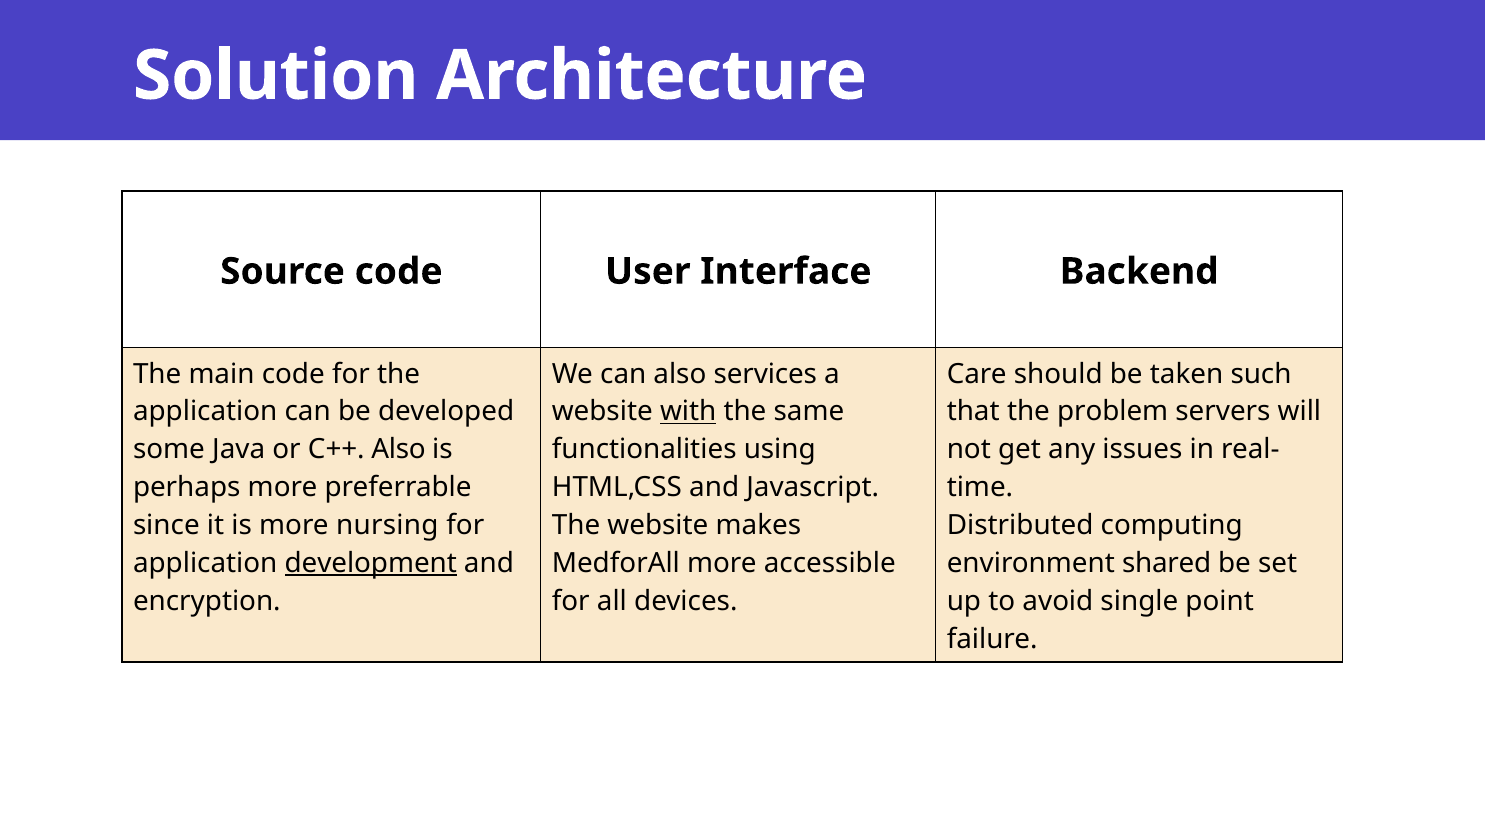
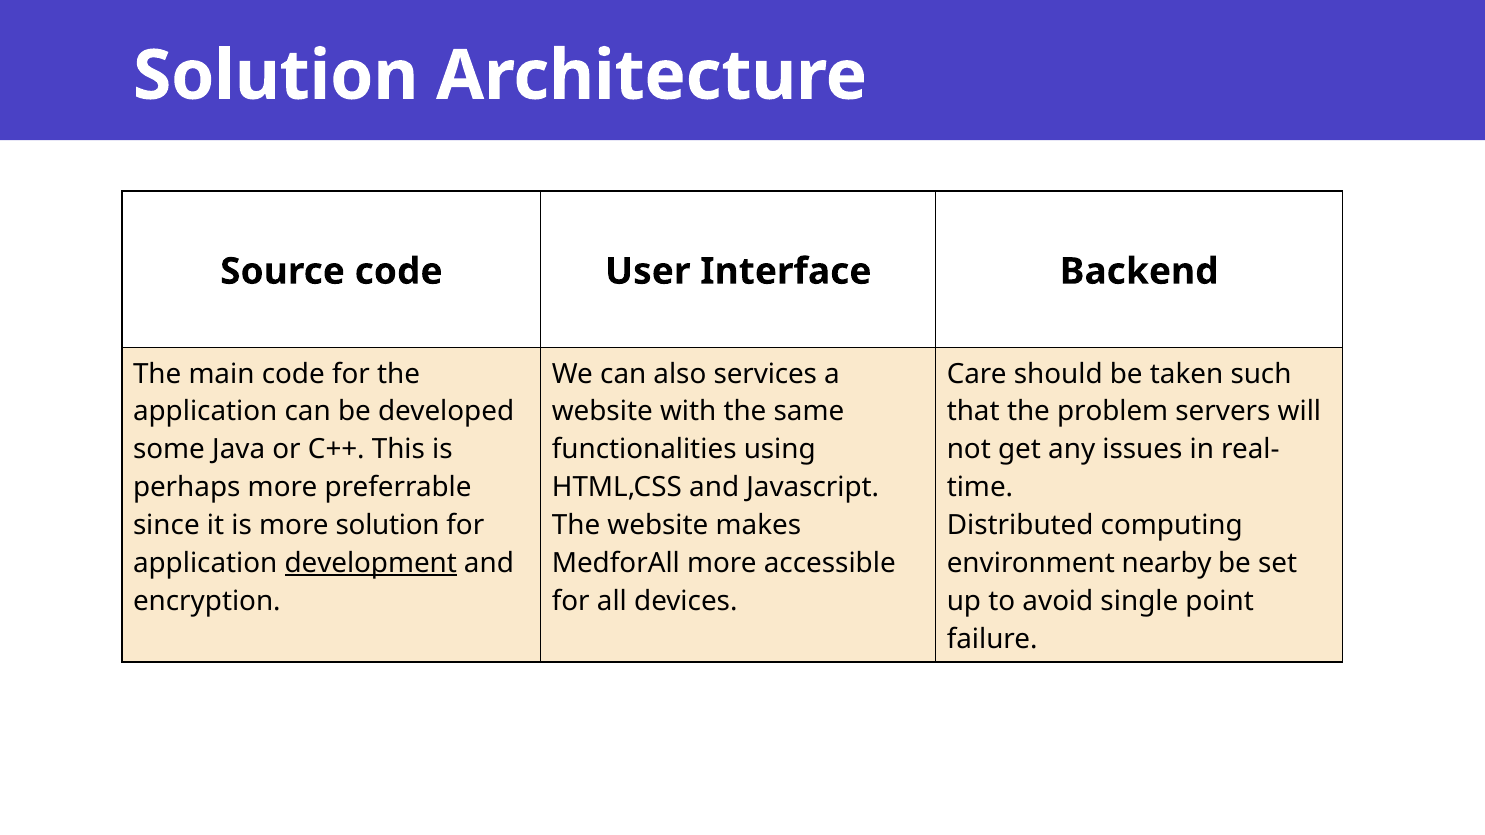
with underline: present -> none (688, 412)
C++ Also: Also -> This (398, 450)
more nursing: nursing -> solution (388, 525)
shared: shared -> nearby (1167, 563)
